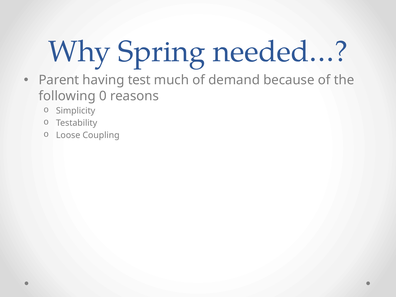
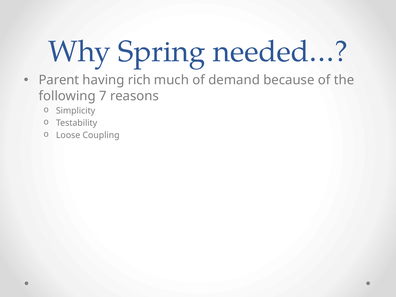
test: test -> rich (139, 80)
0: 0 -> 7 (103, 96)
